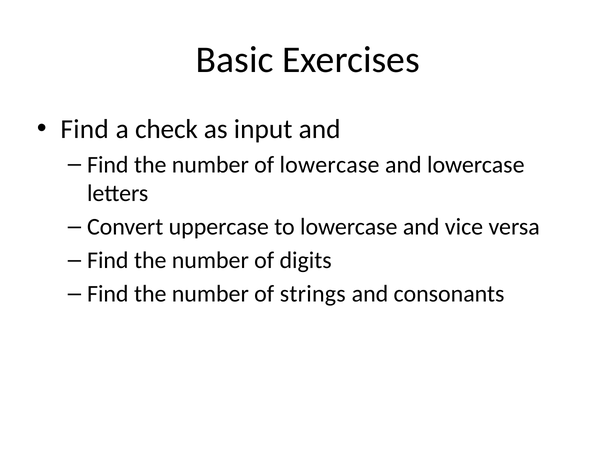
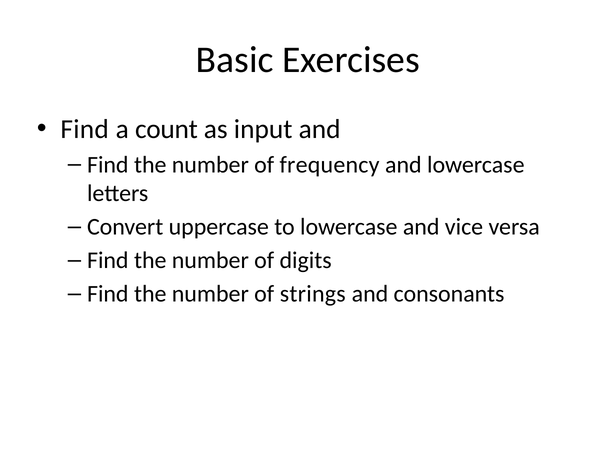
check: check -> count (166, 129)
of lowercase: lowercase -> frequency (330, 165)
